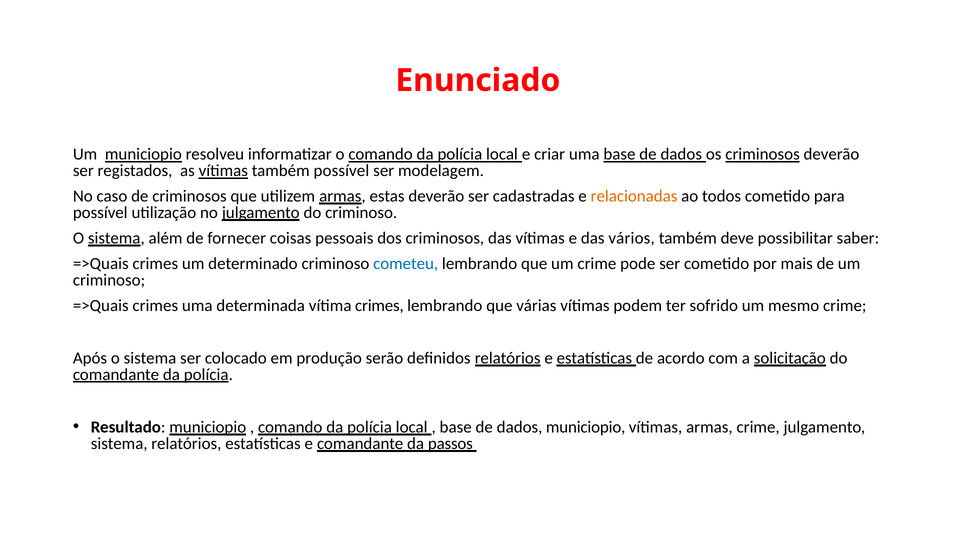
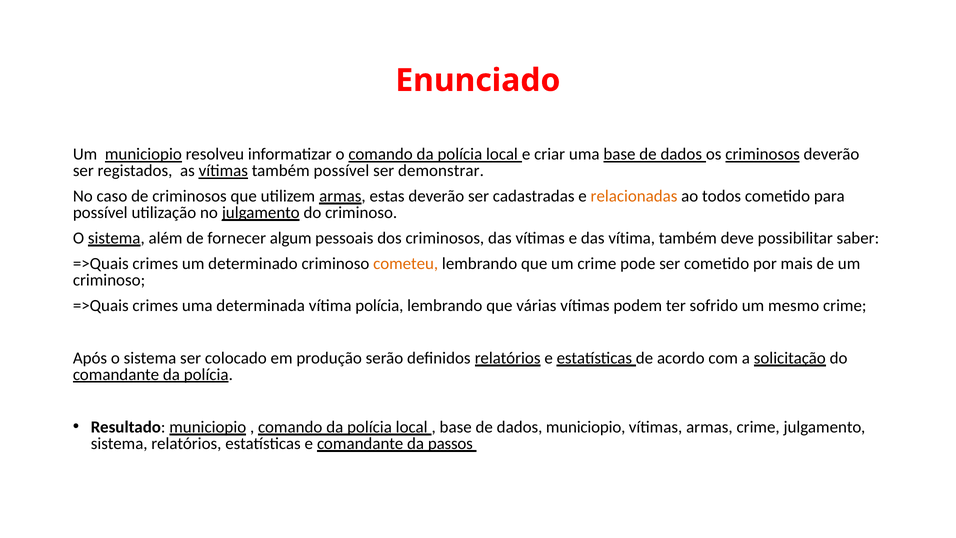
modelagem: modelagem -> demonstrar (441, 171)
coisas: coisas -> algum (291, 238)
das vários: vários -> vítima (632, 238)
cometeu colour: blue -> orange (406, 263)
vítima crimes: crimes -> polícia (379, 305)
